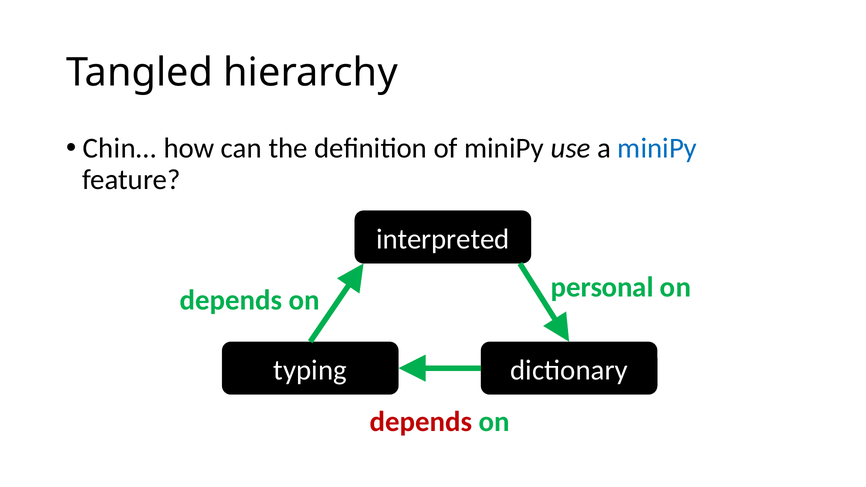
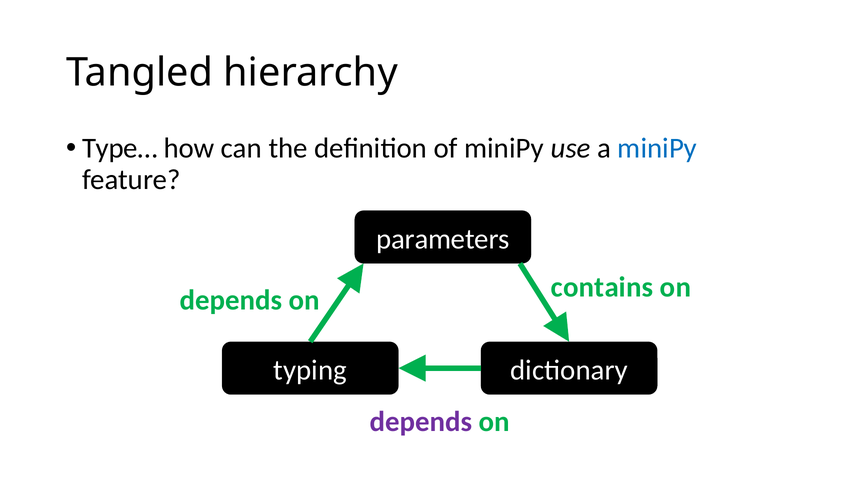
Chin…: Chin… -> Type… (120, 148)
interpreted: interpreted -> parameters (443, 239)
personal: personal -> contains (602, 287)
depends colour: red -> purple (421, 422)
